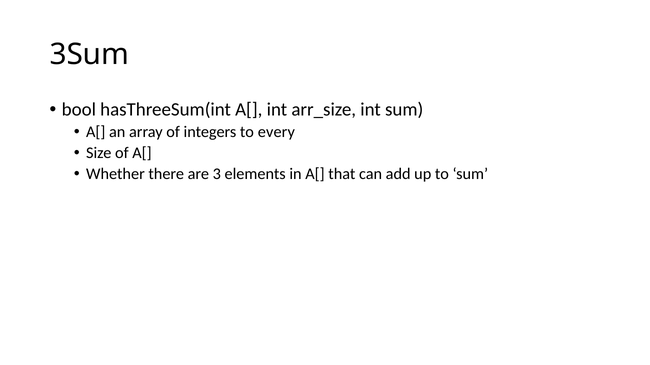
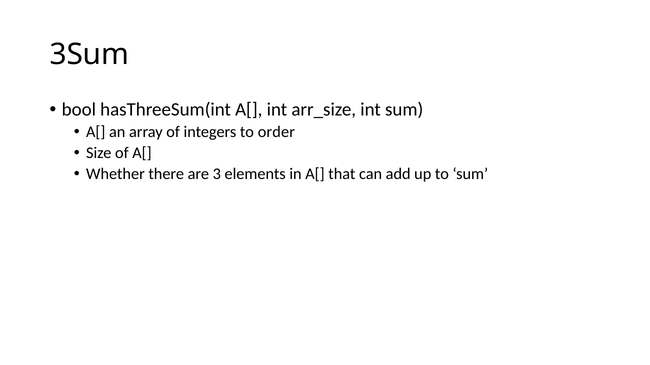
every: every -> order (276, 132)
